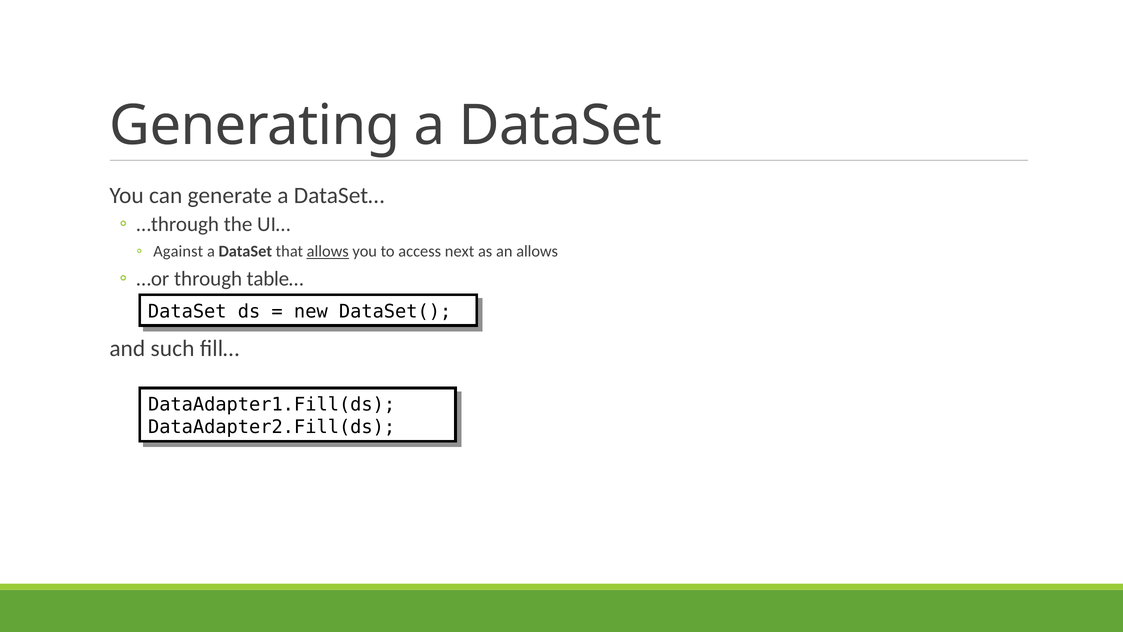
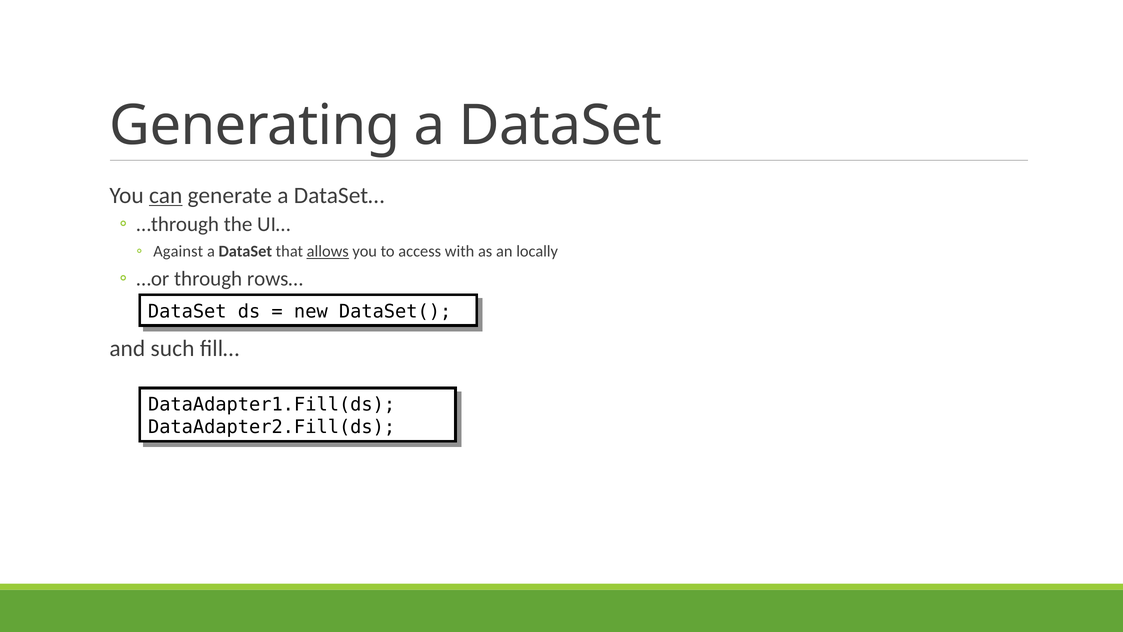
can underline: none -> present (166, 195)
next: next -> with (460, 251)
an allows: allows -> locally (537, 251)
table…: table… -> rows… (275, 279)
